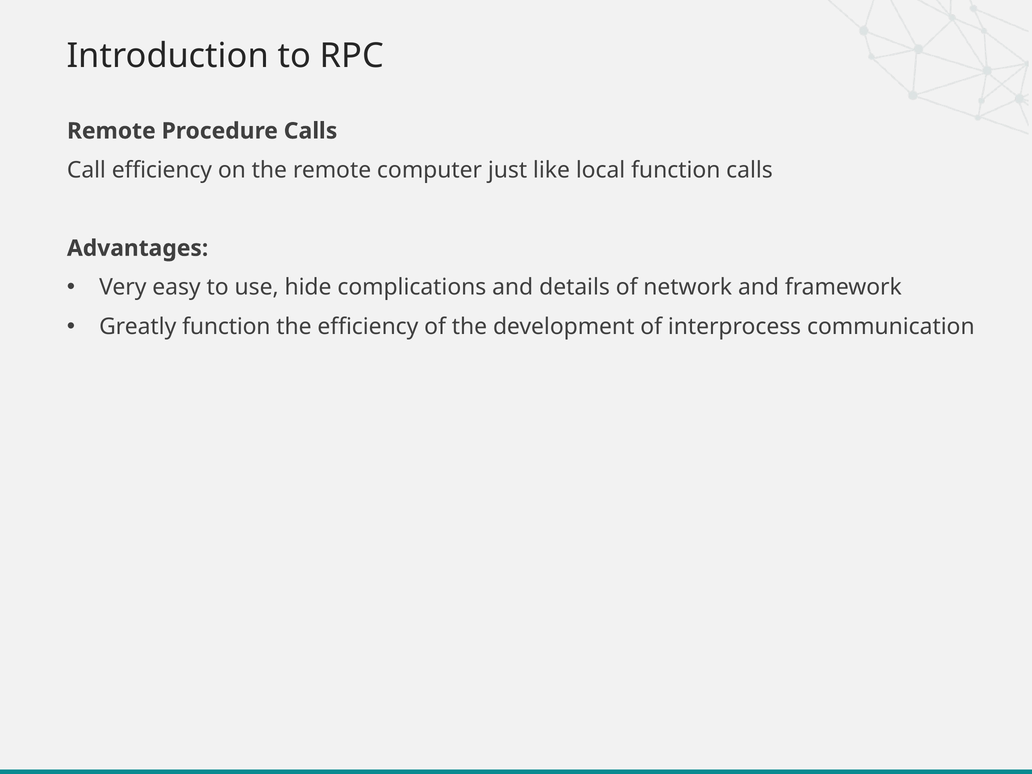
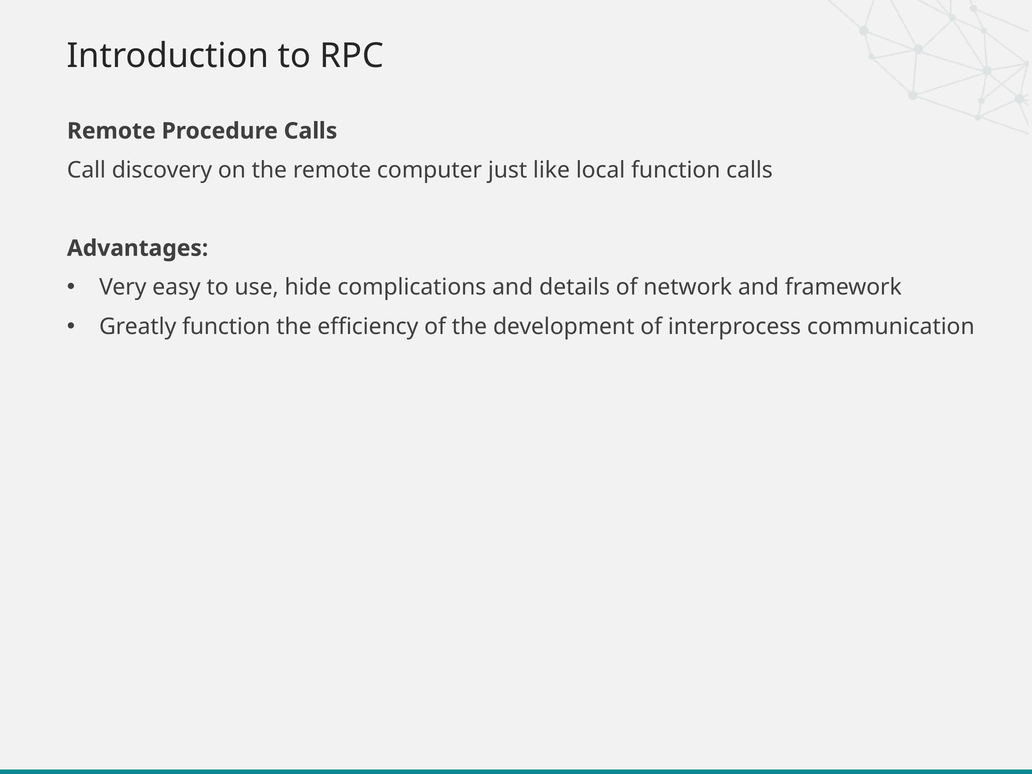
Call efficiency: efficiency -> discovery (162, 170)
